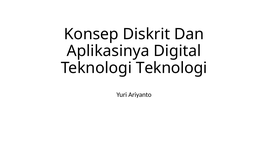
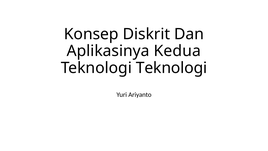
Digital: Digital -> Kedua (177, 51)
